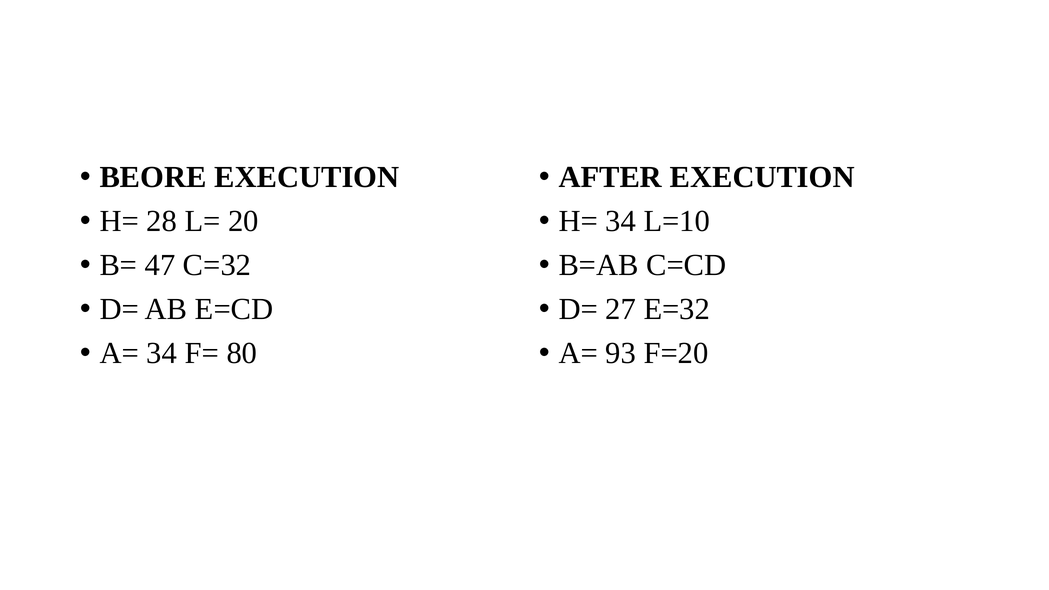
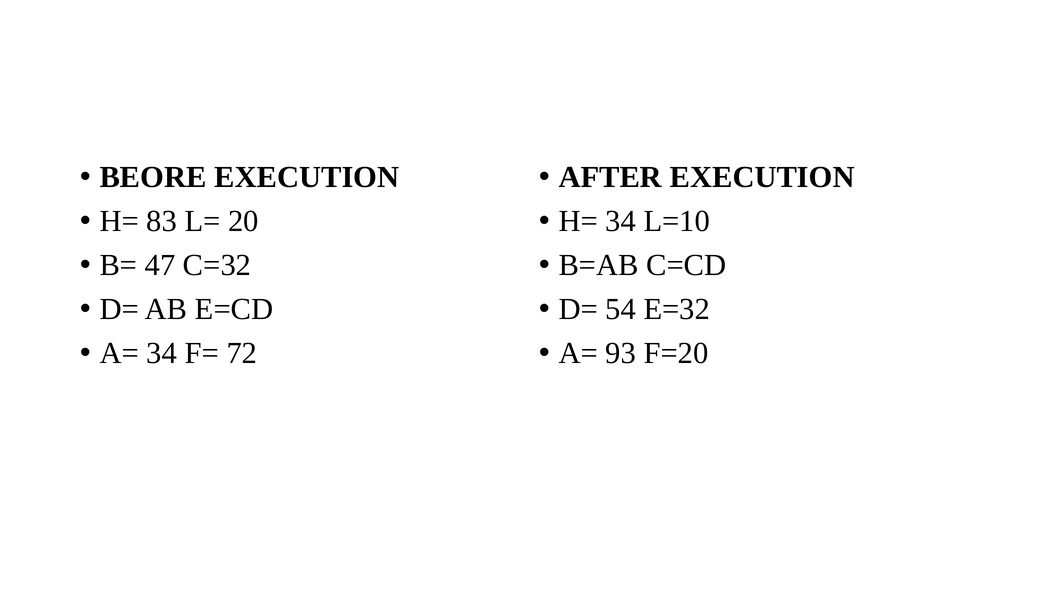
28: 28 -> 83 (162, 221)
27: 27 -> 54 (621, 309)
80: 80 -> 72 (242, 353)
